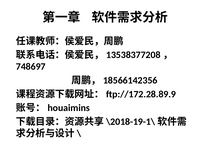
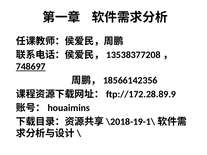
748697 underline: none -> present (31, 67)
